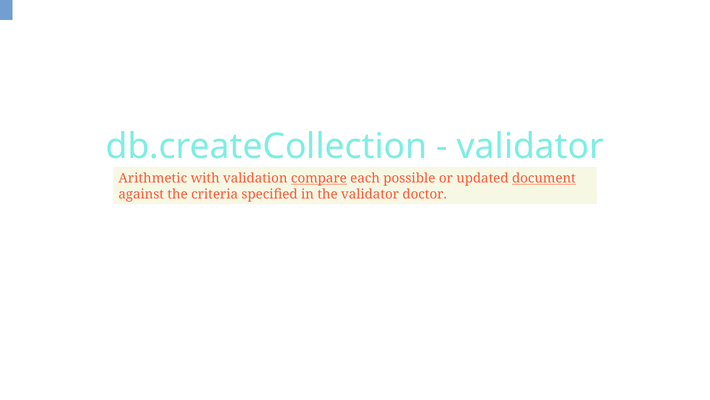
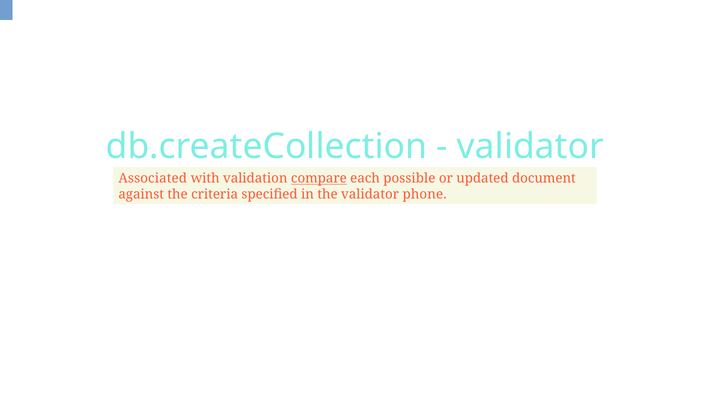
Arithmetic: Arithmetic -> Associated (153, 178)
document underline: present -> none (544, 178)
doctor: doctor -> phone (425, 194)
